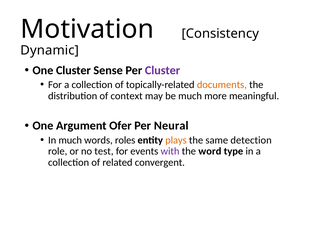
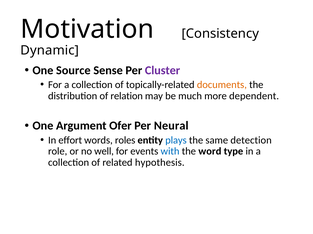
One Cluster: Cluster -> Source (73, 71)
context: context -> relation (127, 96)
meaningful: meaningful -> dependent (254, 96)
In much: much -> effort (70, 141)
plays colour: orange -> blue (176, 141)
test: test -> well (104, 152)
with colour: purple -> blue (170, 152)
convergent: convergent -> hypothesis (160, 163)
